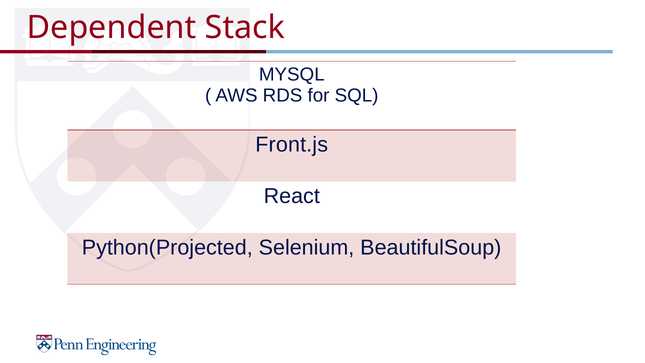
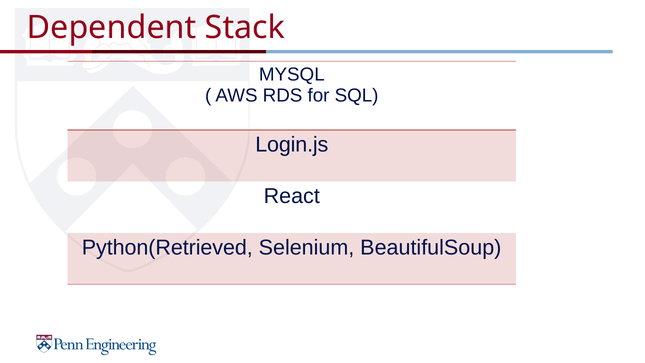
Front.js: Front.js -> Login.js (292, 145)
Python(Projected: Python(Projected -> Python(Retrieved (167, 248)
